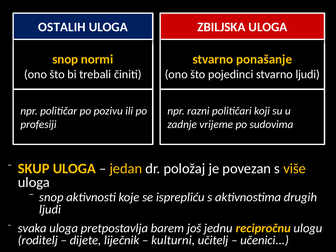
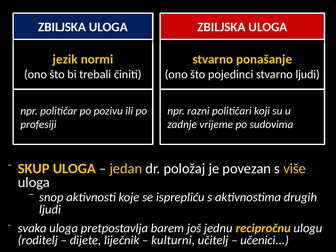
OSTALIH: OSTALIH -> ZBILJSKA (62, 27)
snop: snop -> jezik (65, 59)
